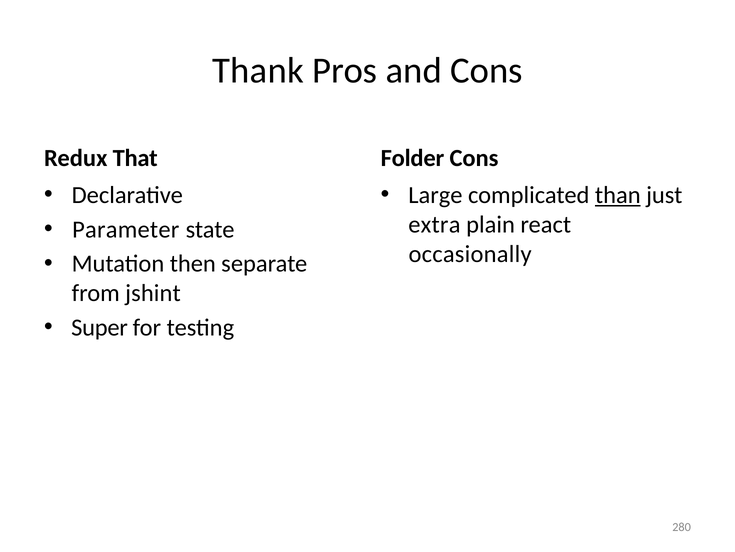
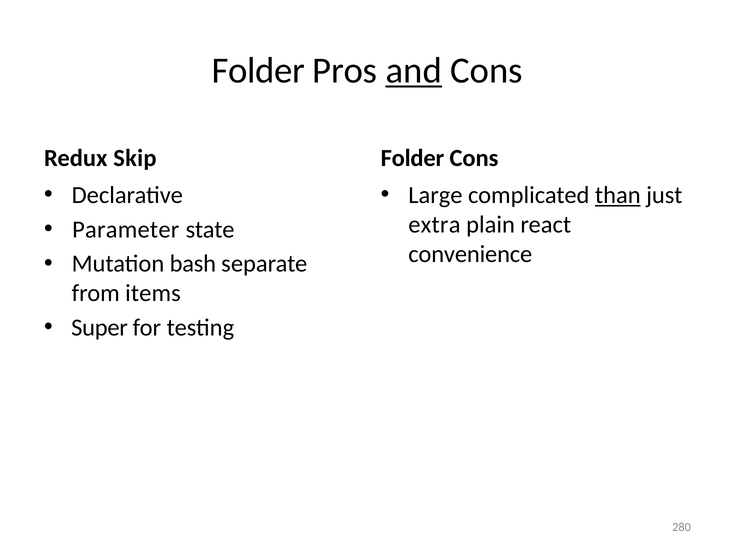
Thank: Thank -> Folder (258, 71)
and underline: none -> present (414, 71)
That: That -> Skip (135, 158)
occasionally: occasionally -> convenience (470, 254)
then: then -> bash (193, 263)
jshint: jshint -> items (153, 293)
